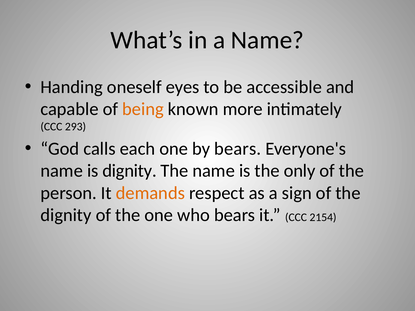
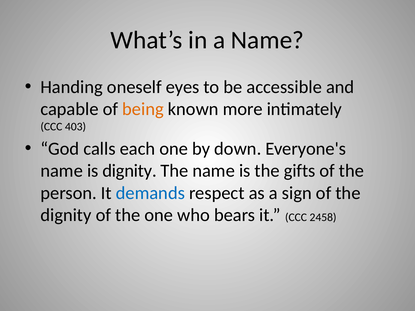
293: 293 -> 403 (76, 127)
by bears: bears -> down (238, 149)
only: only -> gifts (300, 171)
demands colour: orange -> blue (150, 193)
2154: 2154 -> 2458 (323, 218)
